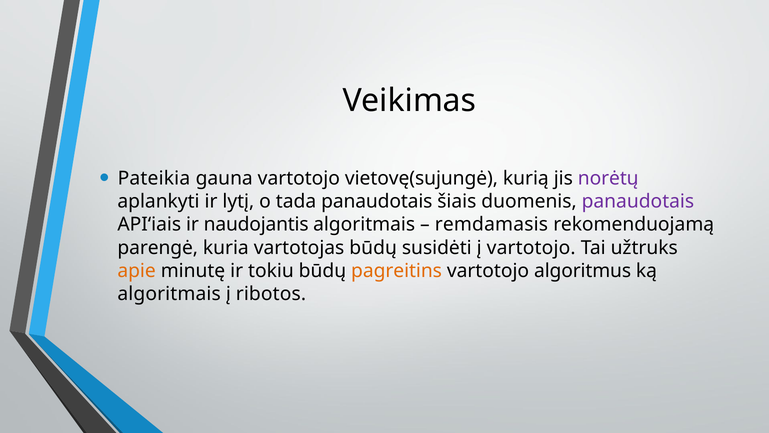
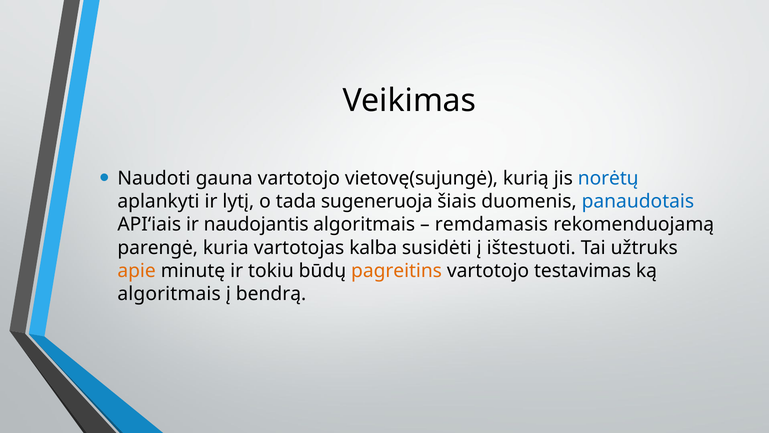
Pateikia: Pateikia -> Naudoti (154, 178)
norėtų colour: purple -> blue (608, 178)
tada panaudotais: panaudotais -> sugeneruoja (377, 201)
panaudotais colour: purple -> blue (638, 201)
vartotojas būdų: būdų -> kalba (373, 247)
į vartotojo: vartotojo -> ištestuoti (531, 247)
algoritmus: algoritmus -> testavimas (583, 271)
ribotos: ribotos -> bendrą (271, 294)
